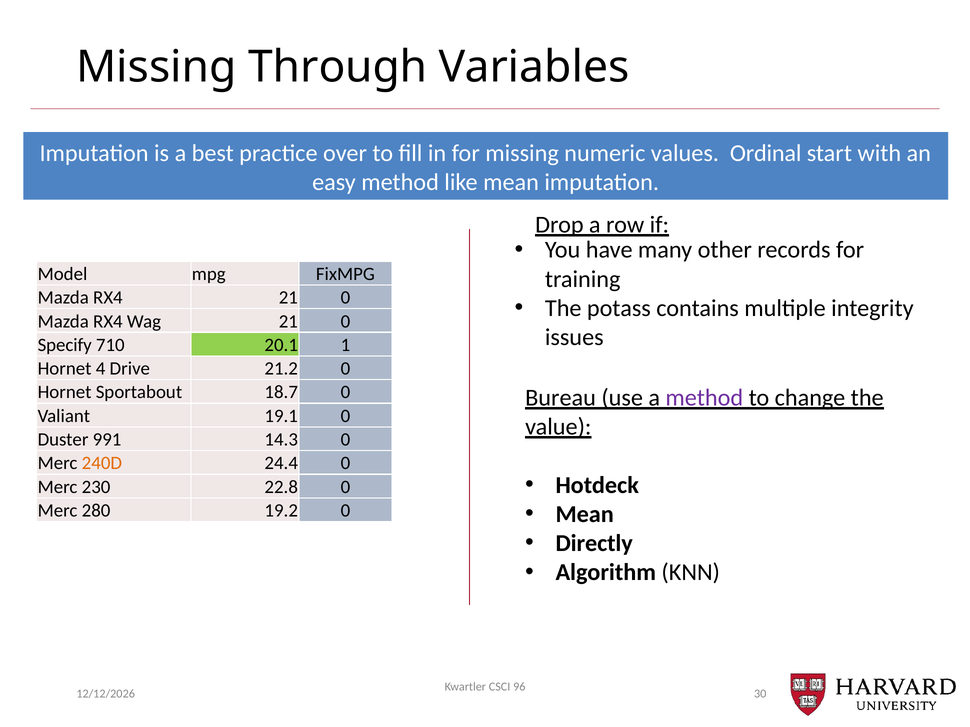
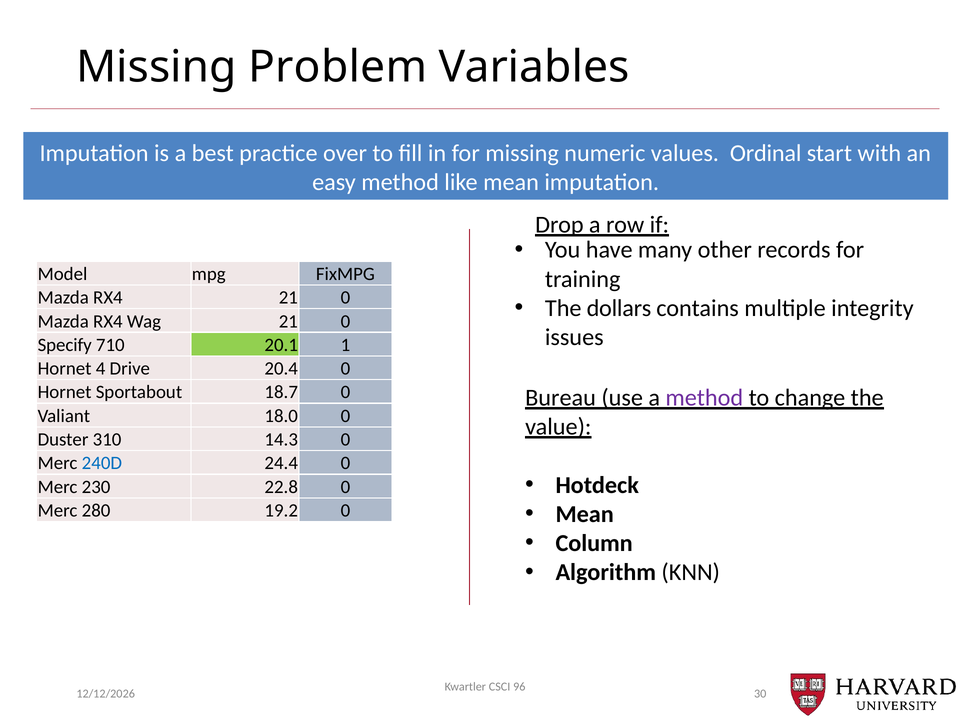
Through: Through -> Problem (338, 67)
potass: potass -> dollars (619, 308)
21.2: 21.2 -> 20.4 (281, 369)
19.1: 19.1 -> 18.0 (281, 416)
991: 991 -> 310 (107, 440)
240D colour: orange -> blue (102, 464)
Directly: Directly -> Column (594, 544)
